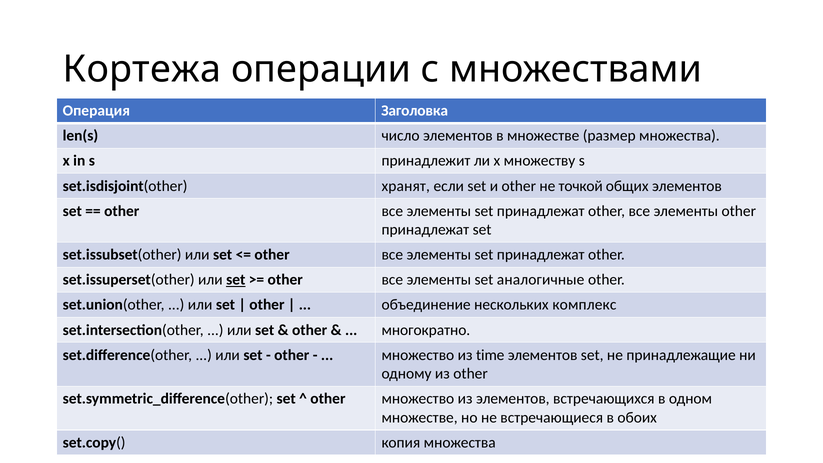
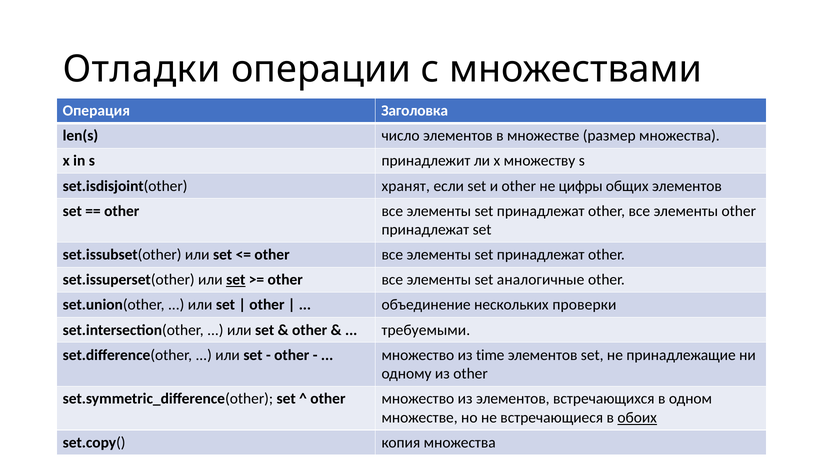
Кортежа: Кортежа -> Отладки (142, 69)
точкой: точкой -> цифры (581, 186)
комплекс: комплекс -> проверки (584, 305)
многократно: многократно -> требуемыми (426, 330)
обоих underline: none -> present (637, 418)
